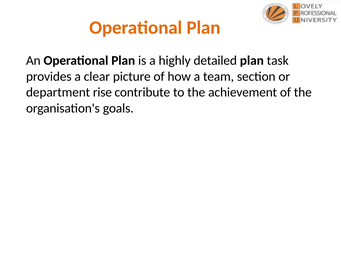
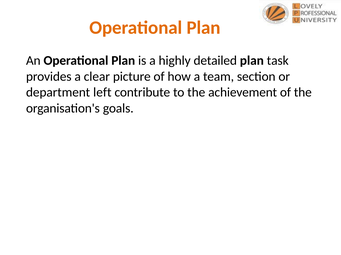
rise: rise -> left (102, 93)
